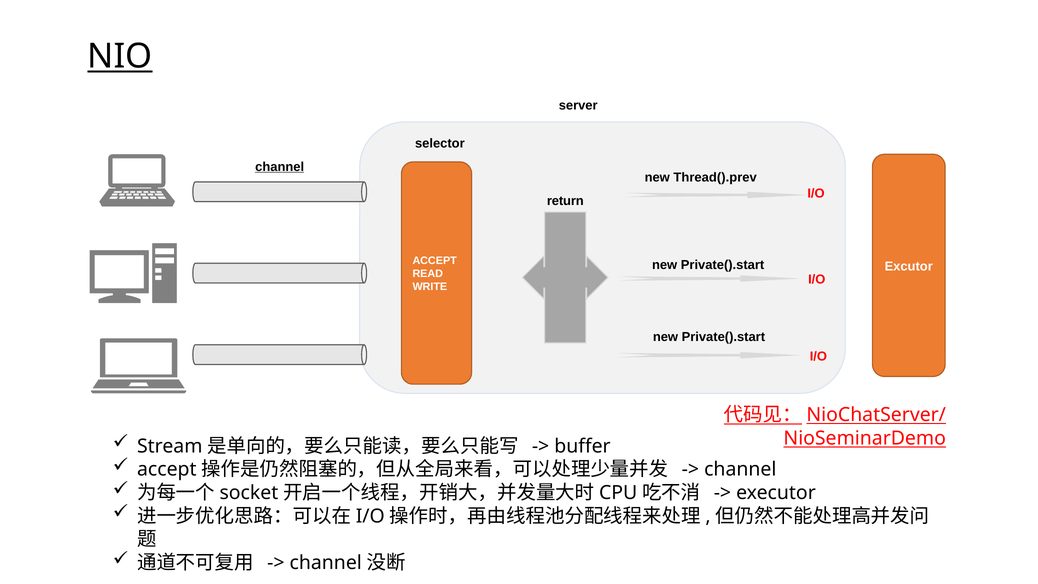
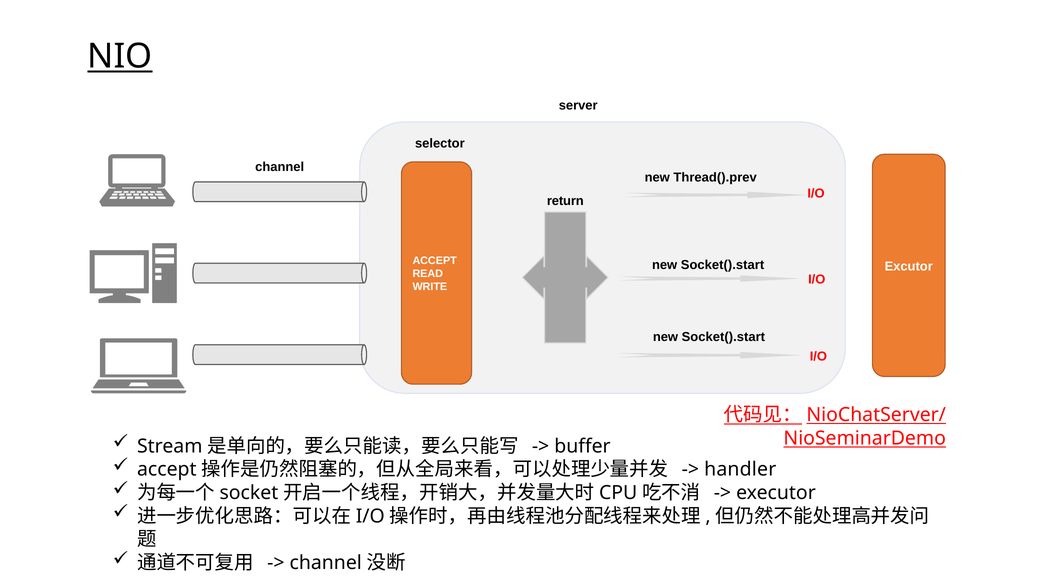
channel underline: present -> none (280, 167)
Private().start: Private().start -> Socket().start (723, 265)
Private().start: Private().start -> Socket().start (723, 337)
channel: channel -> handler (740, 469)
